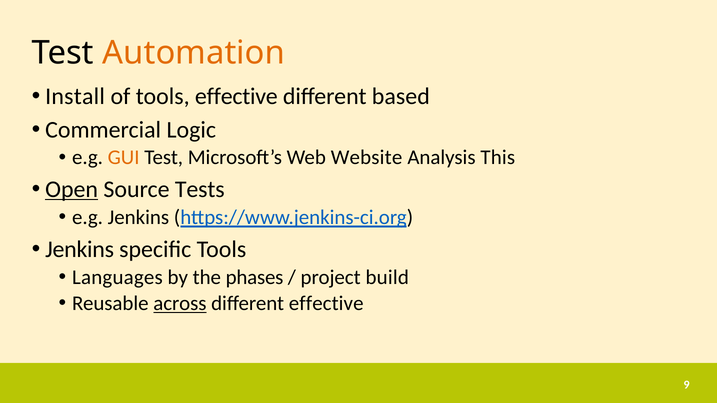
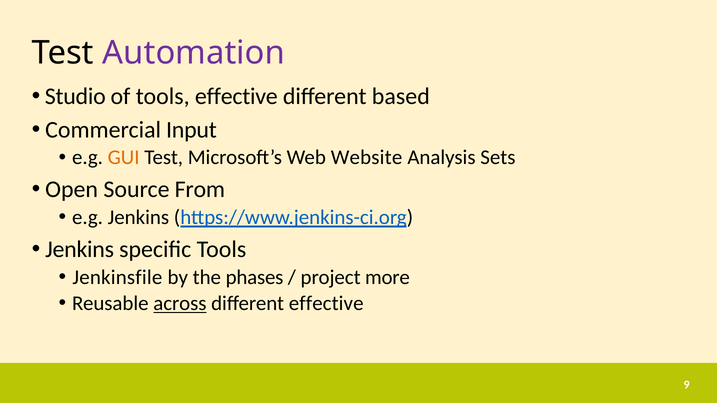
Automation colour: orange -> purple (194, 53)
Install: Install -> Studio (75, 96)
Logic: Logic -> Input (191, 130)
This: This -> Sets (498, 158)
Open underline: present -> none (72, 189)
Tests: Tests -> From (200, 189)
Languages: Languages -> Jenkinsfile (117, 277)
build: build -> more (387, 277)
